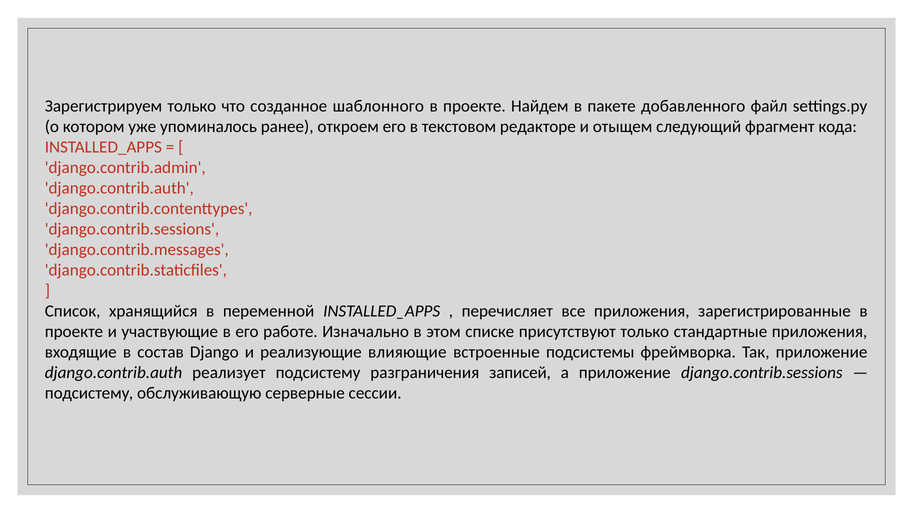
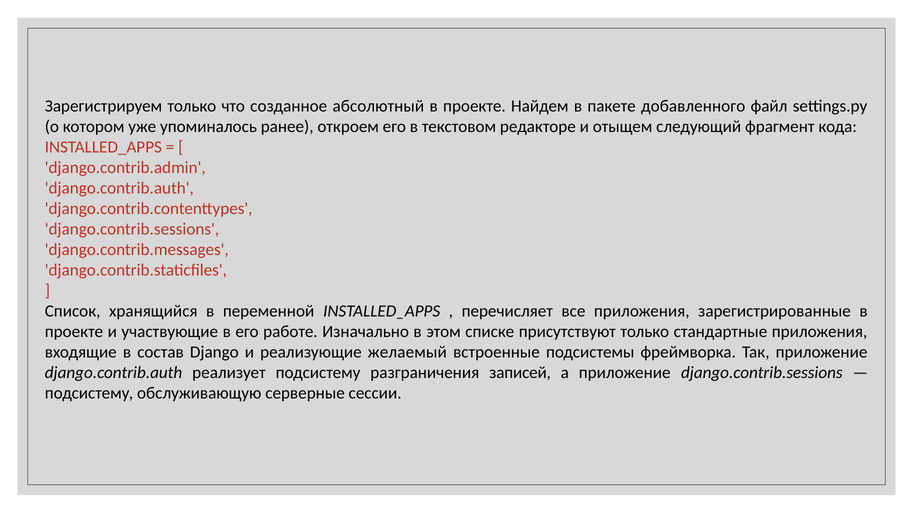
шаблонного: шаблонного -> абсолютный (378, 106)
влияющие: влияющие -> желаемый (407, 353)
